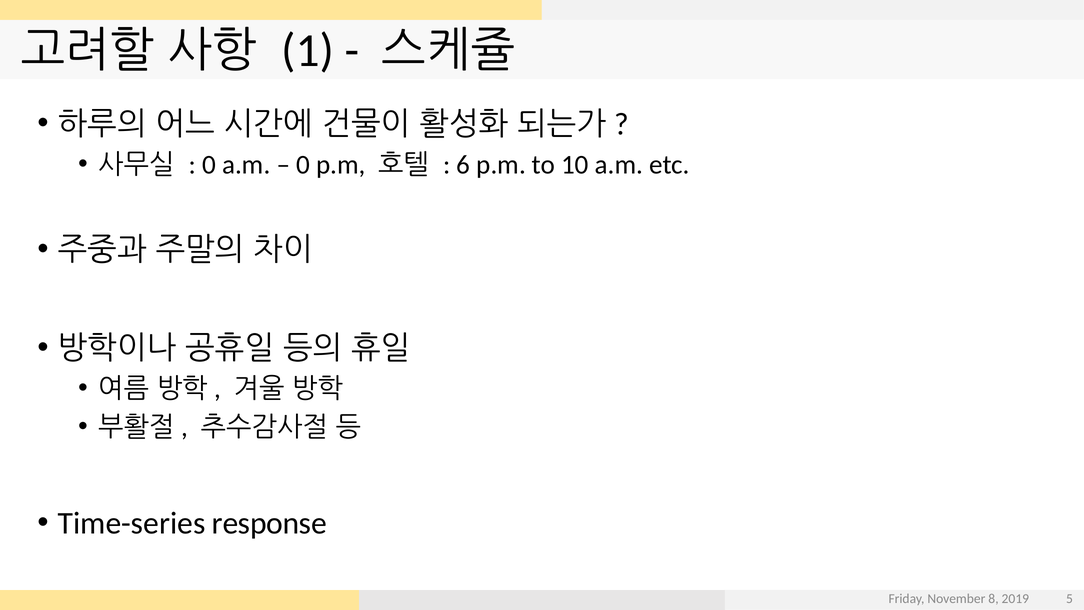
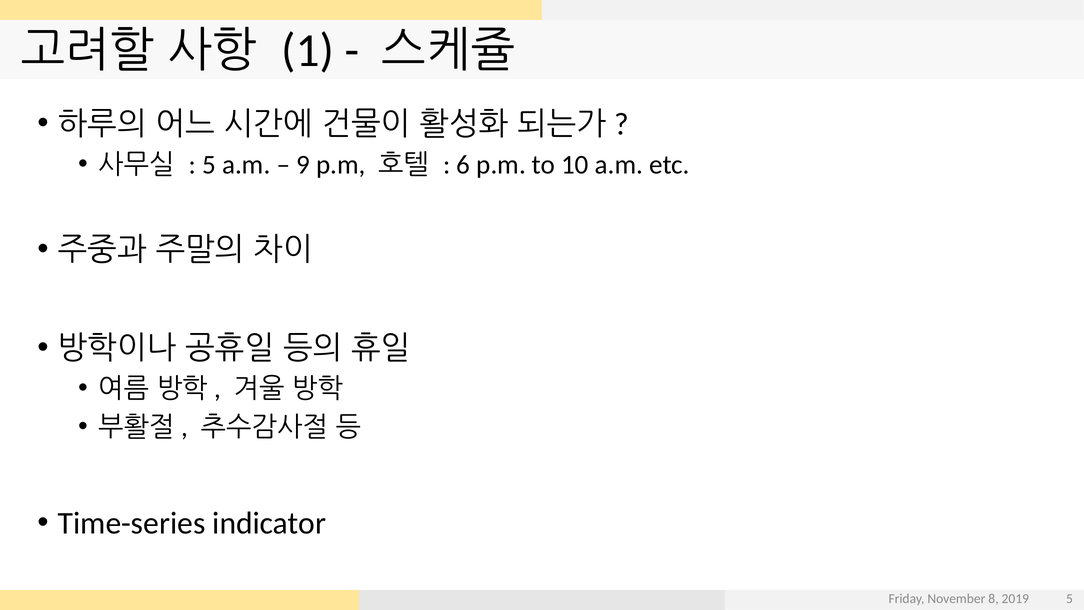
0: 0 -> 5 (209, 165)
0: 0 -> 9 (303, 165)
response: response -> indicator (269, 523)
